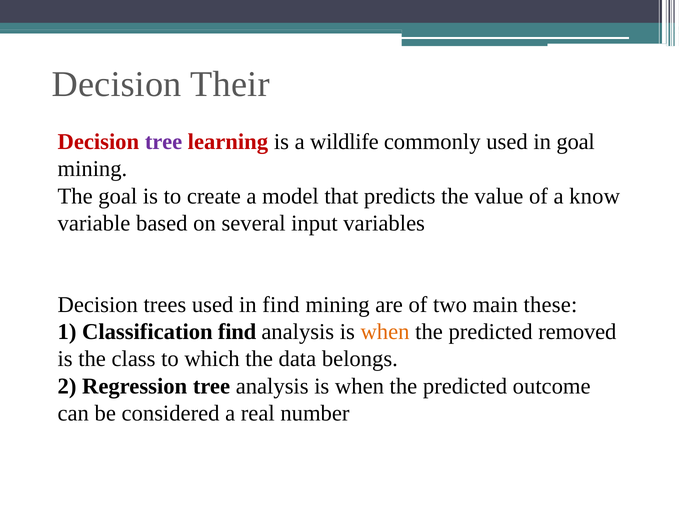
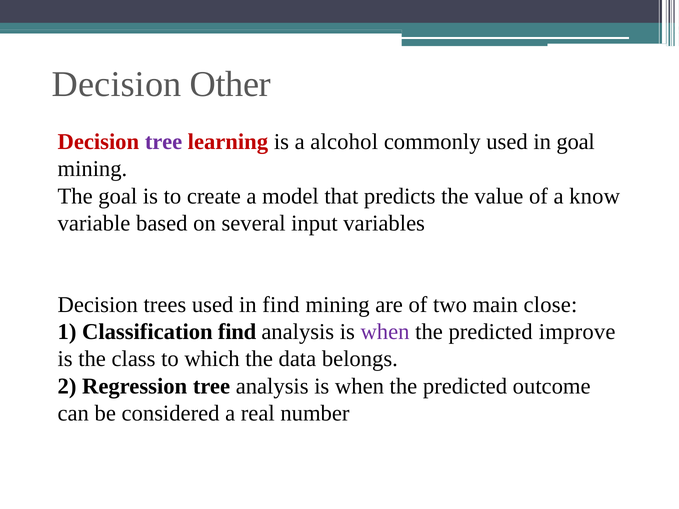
Their: Their -> Other (230, 84)
wildlife: wildlife -> alcohol (344, 142)
these: these -> close (550, 305)
when colour: orange -> purple (385, 332)
removed: removed -> improve (577, 332)
